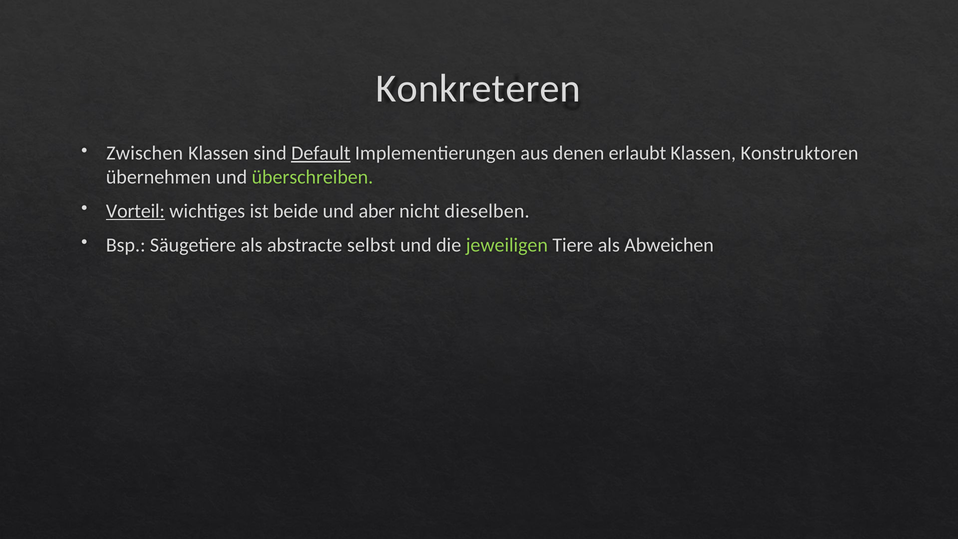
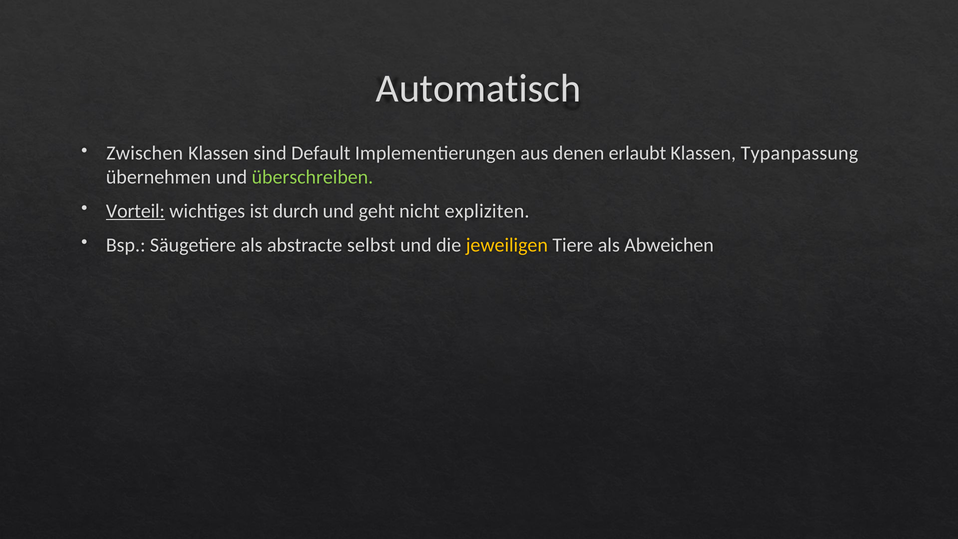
Konkreteren: Konkreteren -> Automatisch (478, 89)
Default underline: present -> none (321, 153)
Konstruktoren: Konstruktoren -> Typanpassung (799, 153)
beide: beide -> durch (296, 211)
aber: aber -> geht (377, 211)
dieselben: dieselben -> expliziten (487, 211)
jeweiligen colour: light green -> yellow (507, 245)
